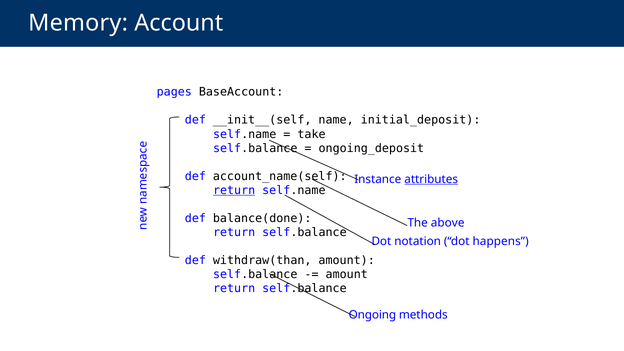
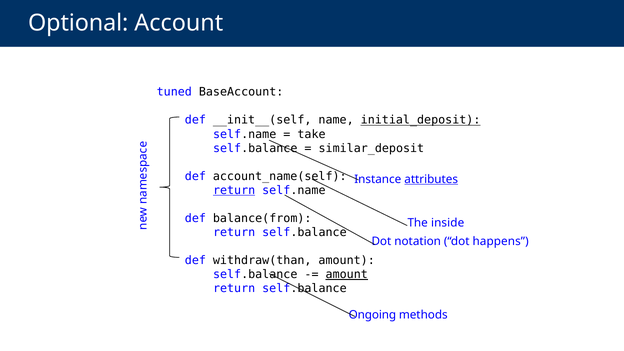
Memory: Memory -> Optional (78, 23)
pages: pages -> tuned (174, 92)
initial_deposit underline: none -> present (421, 120)
ongoing_deposit: ongoing_deposit -> similar_deposit (371, 148)
balance(done: balance(done -> balance(from (262, 218)
above: above -> inside (448, 223)
amount underline: none -> present (347, 275)
